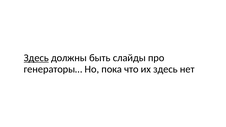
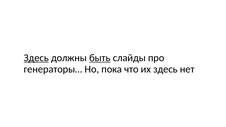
быть underline: none -> present (100, 58)
